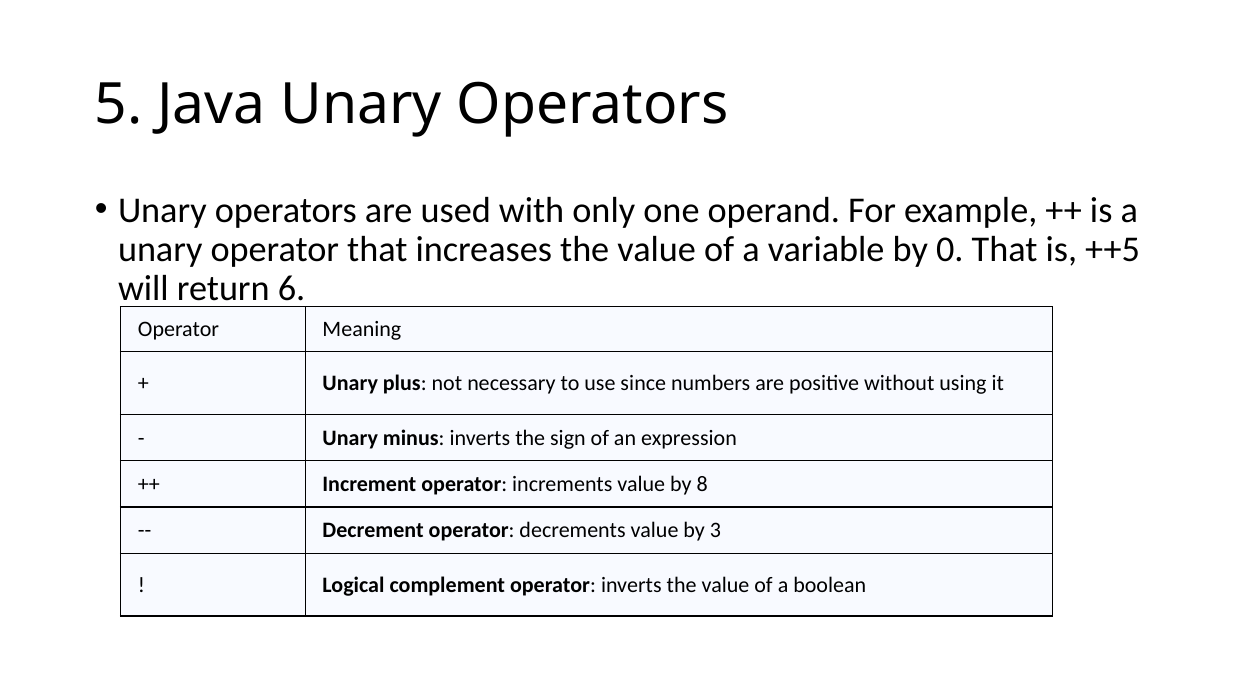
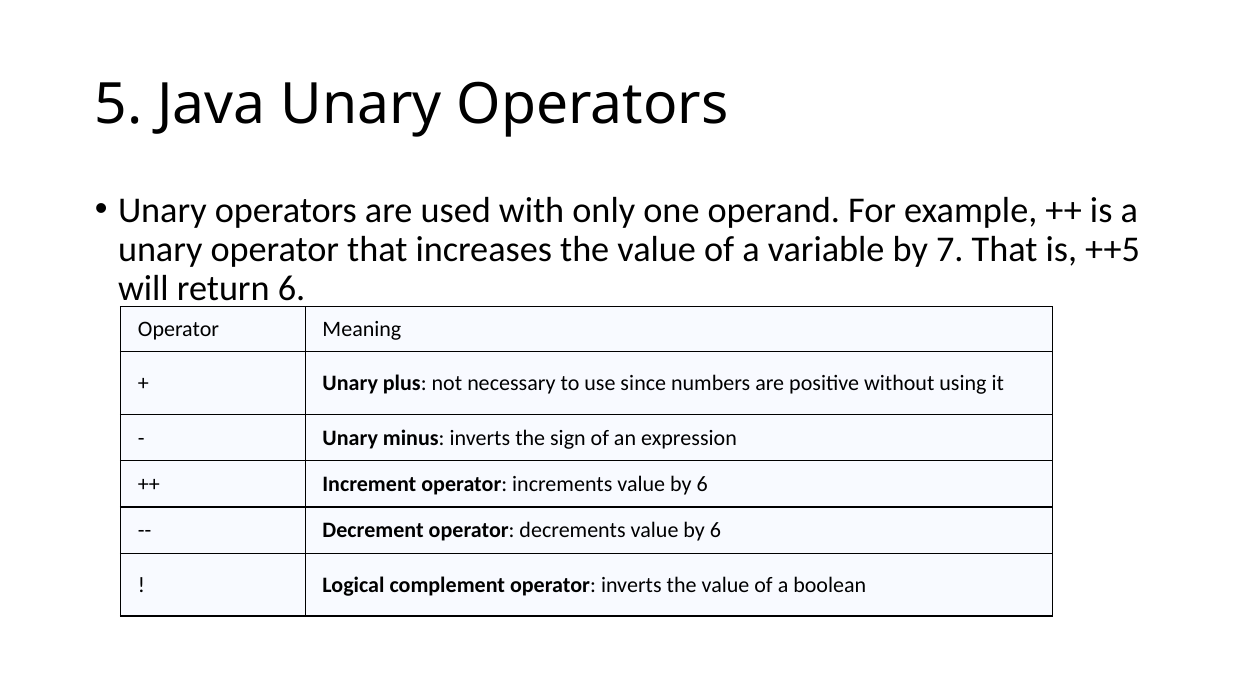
0: 0 -> 7 (950, 249)
increments value by 8: 8 -> 6 (702, 484)
decrements value by 3: 3 -> 6 (715, 530)
